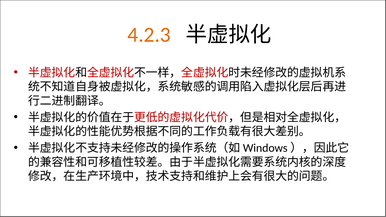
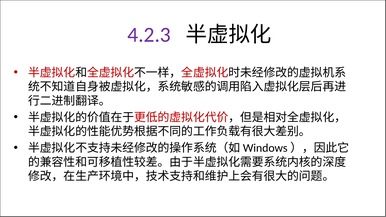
4.2.3 colour: orange -> purple (149, 35)
